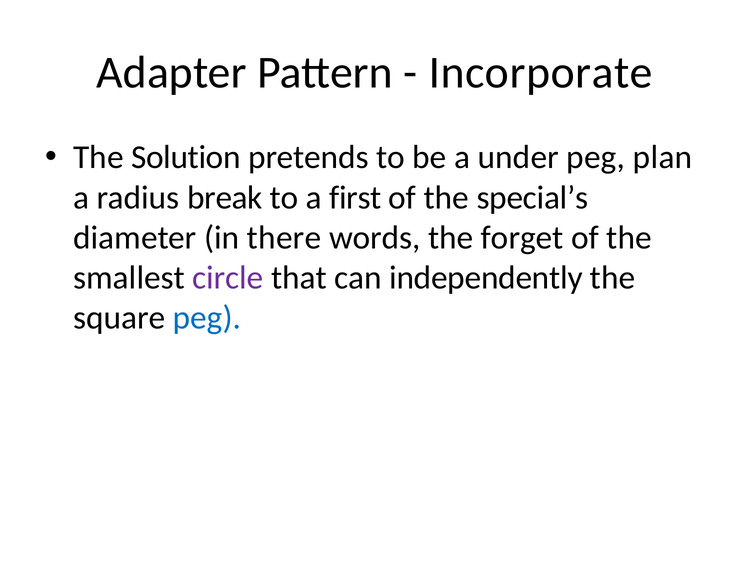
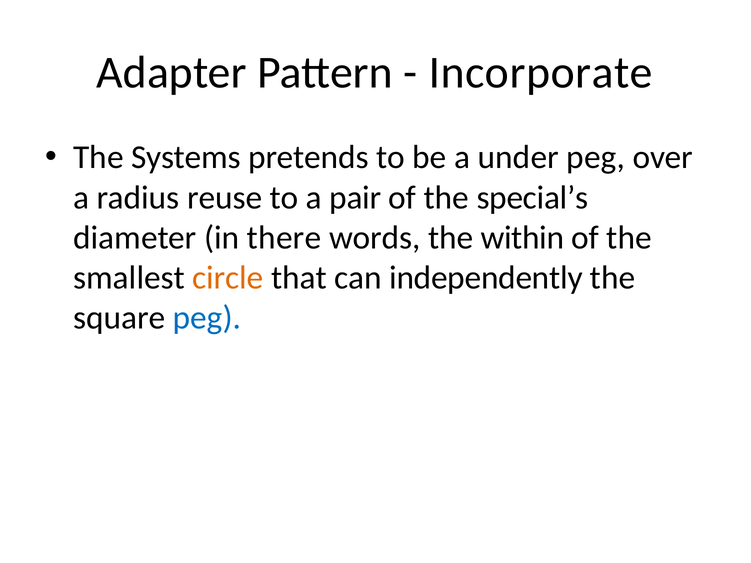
Solution: Solution -> Systems (186, 158)
plan: plan -> over (663, 158)
break: break -> reuse (225, 198)
first: first -> pair (355, 198)
forget: forget -> within (522, 238)
circle colour: purple -> orange (228, 278)
